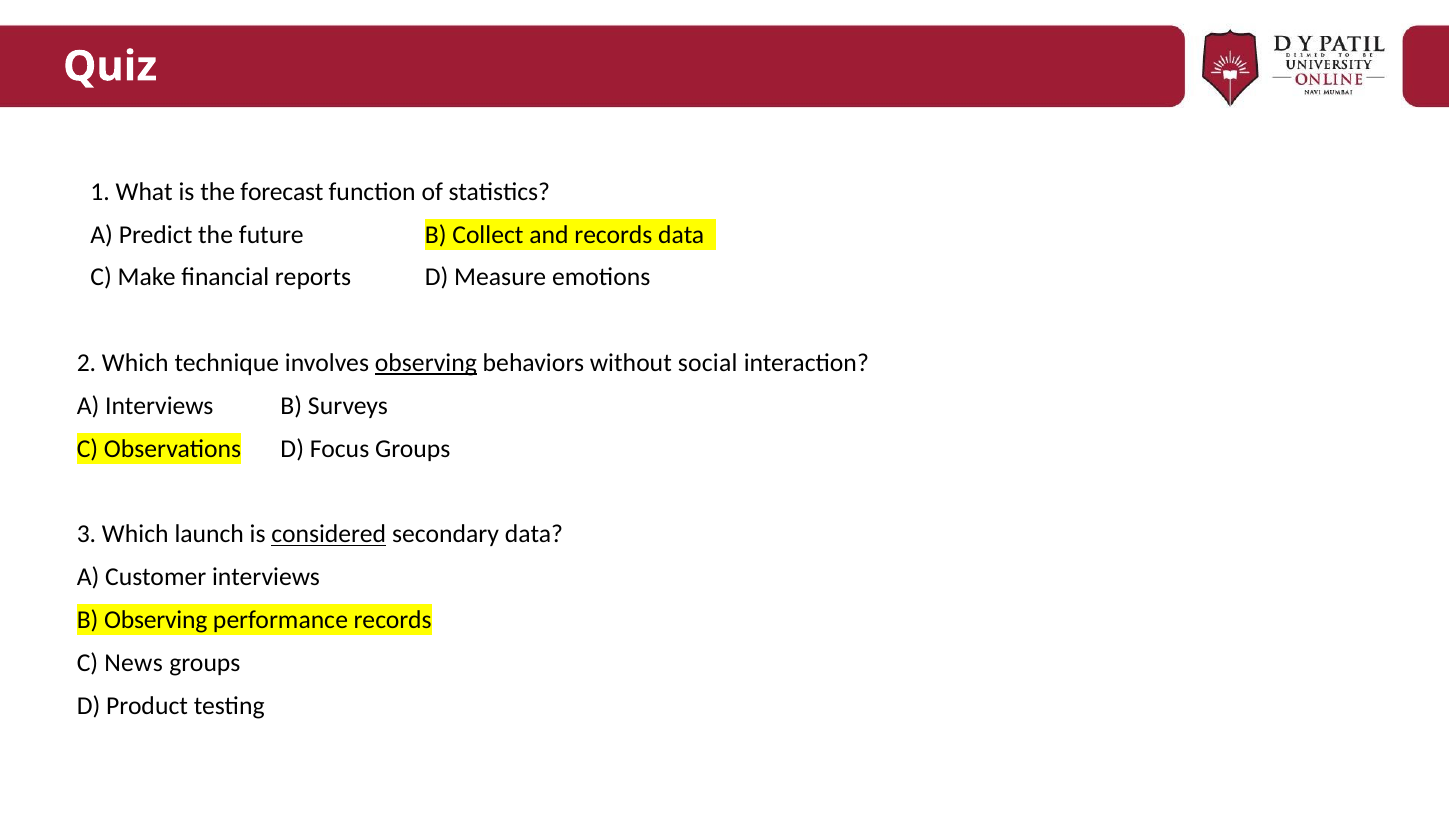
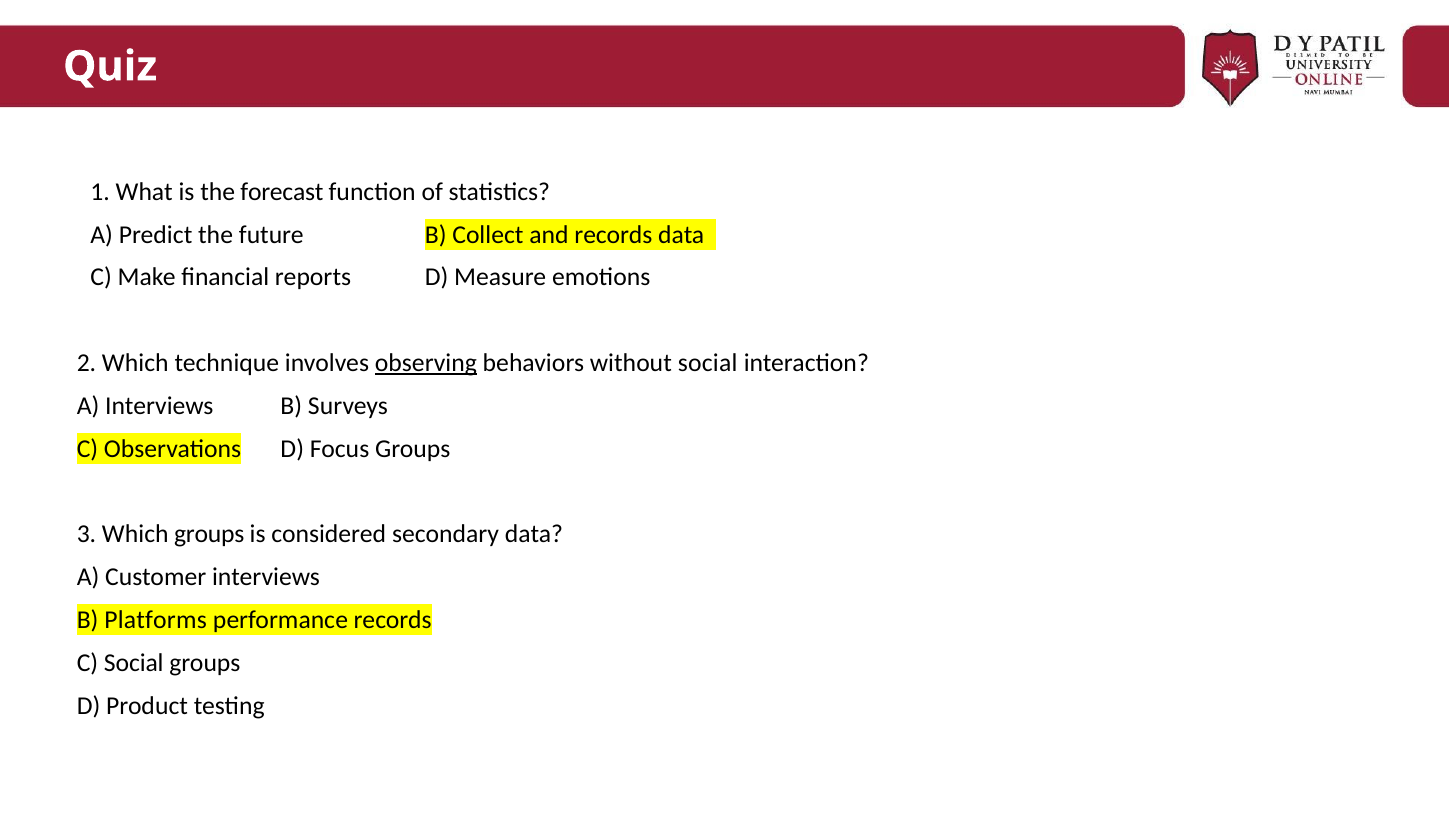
Which launch: launch -> groups (209, 534)
considered underline: present -> none (329, 534)
B Observing: Observing -> Platforms (156, 620)
C News: News -> Social (134, 663)
